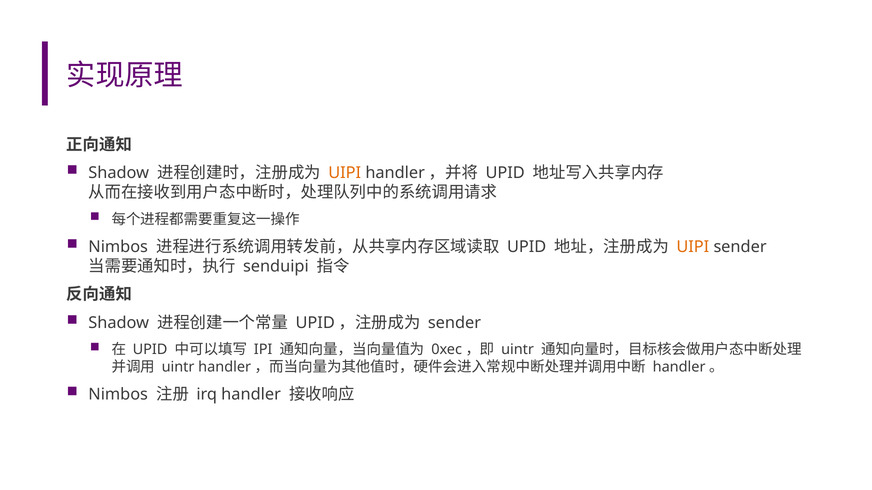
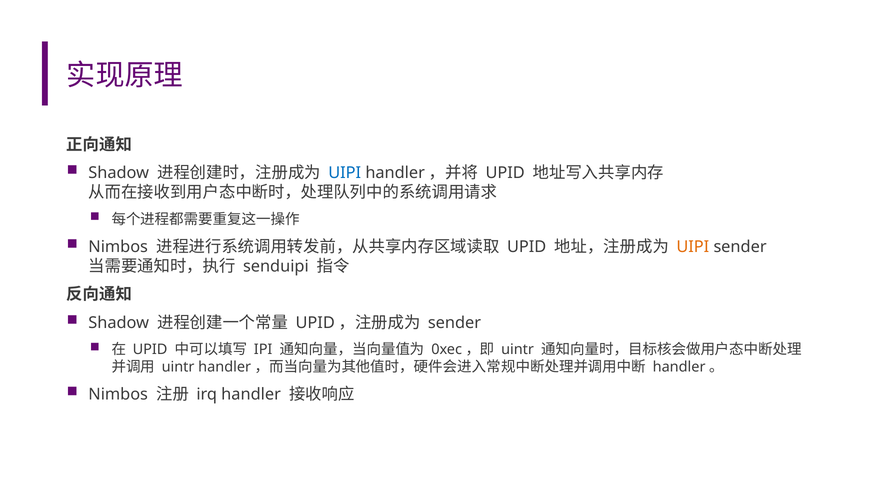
UIPI colour: orange -> blue (345, 173)
